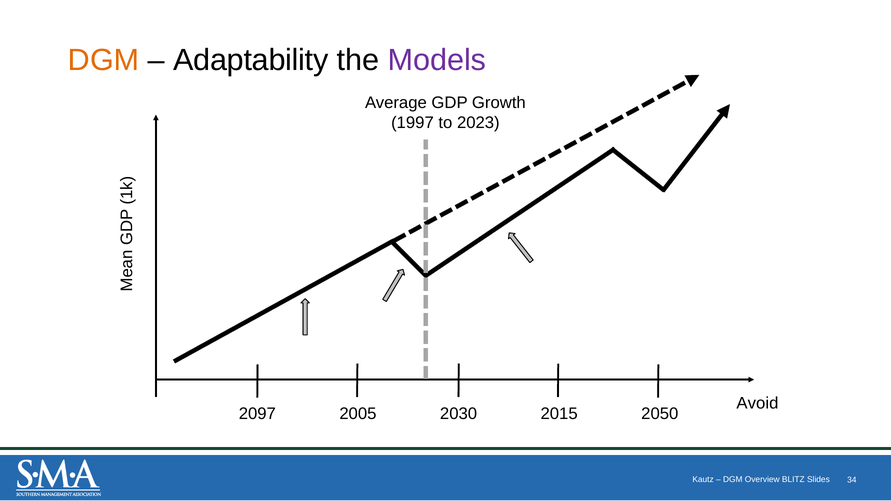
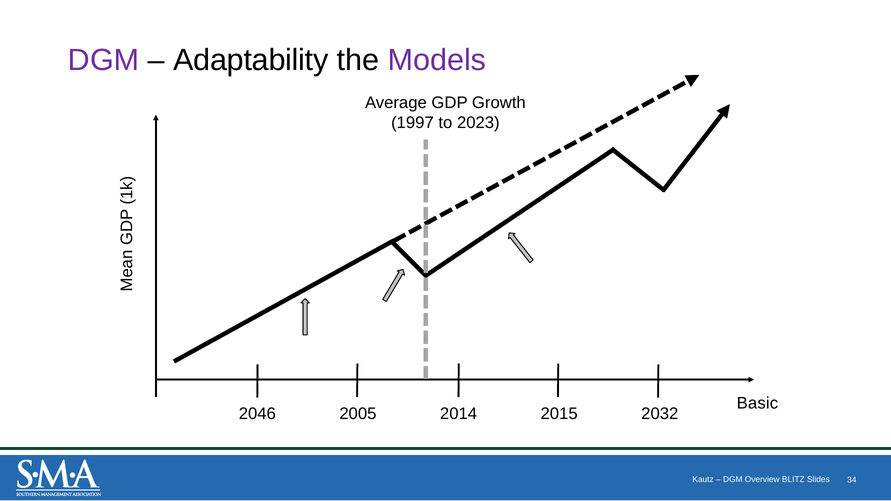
DGM colour: orange -> purple (104, 60)
Avoid: Avoid -> Basic (757, 403)
2097: 2097 -> 2046 (257, 414)
2030: 2030 -> 2014 (459, 414)
2050: 2050 -> 2032 (660, 414)
